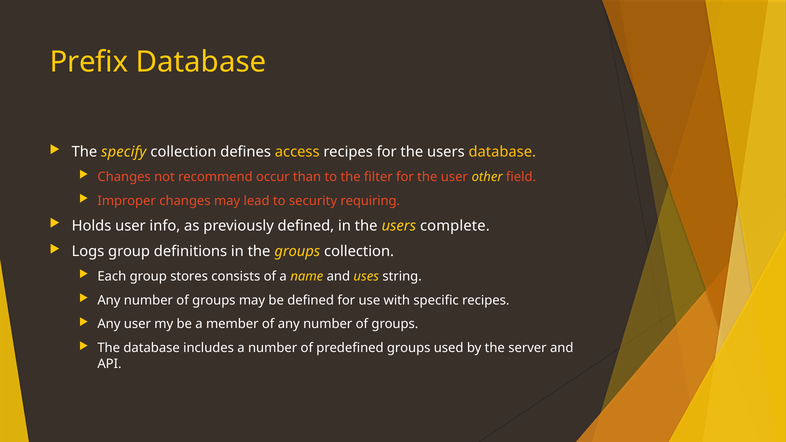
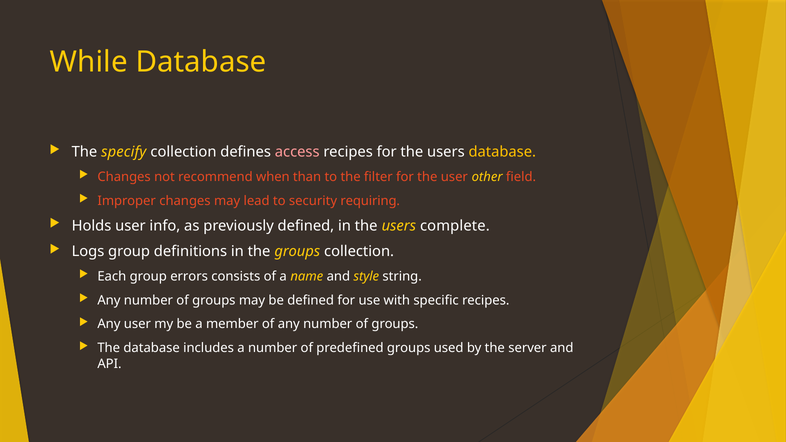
Prefix: Prefix -> While (89, 62)
access colour: yellow -> pink (297, 152)
occur: occur -> when (273, 177)
stores: stores -> errors (189, 276)
uses: uses -> style (366, 276)
